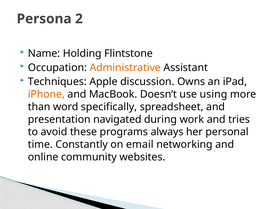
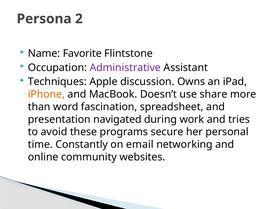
Holding: Holding -> Favorite (82, 54)
Administrative colour: orange -> purple (125, 68)
using: using -> share (214, 94)
specifically: specifically -> fascination (109, 107)
always: always -> secure (167, 132)
